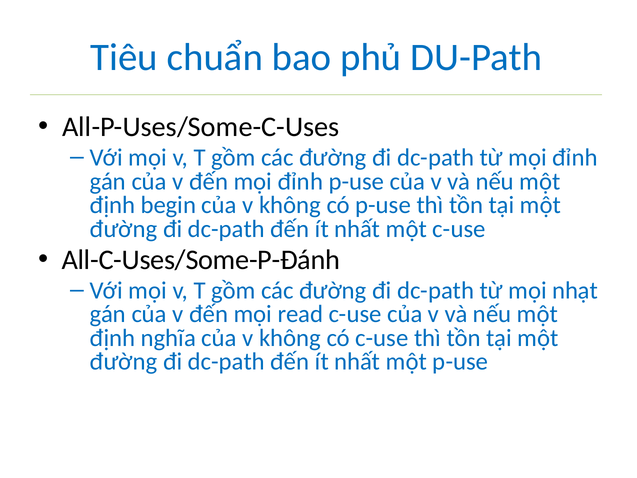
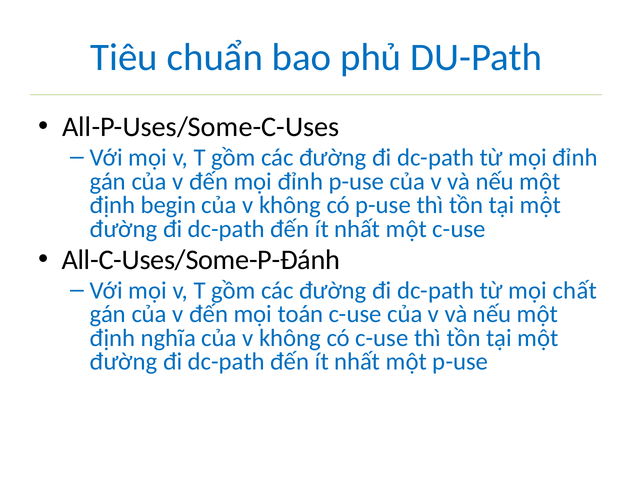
nhạt: nhạt -> chất (575, 290)
read: read -> toán (300, 314)
